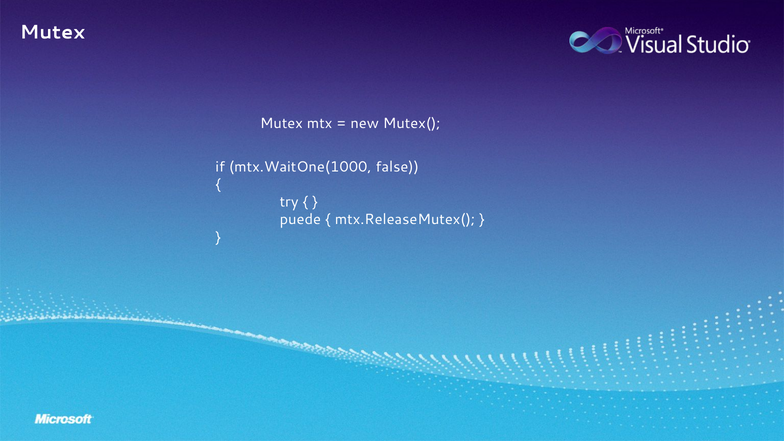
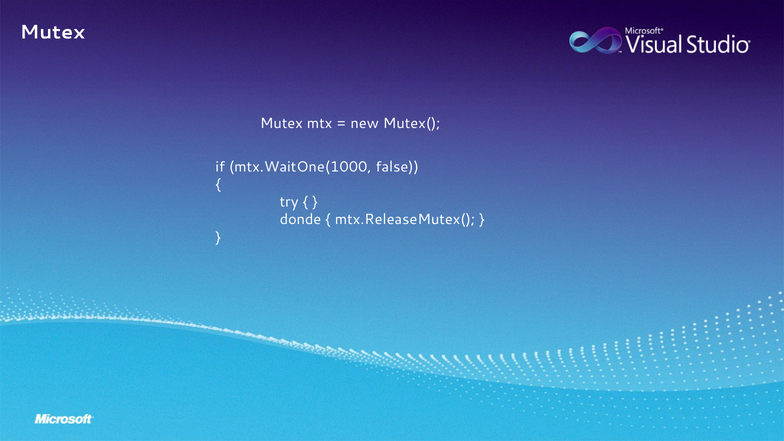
puede: puede -> donde (300, 220)
